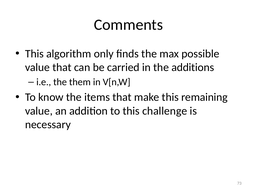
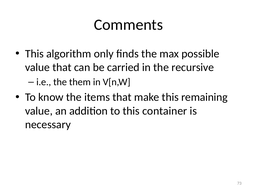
additions: additions -> recursive (193, 68)
challenge: challenge -> container (165, 111)
